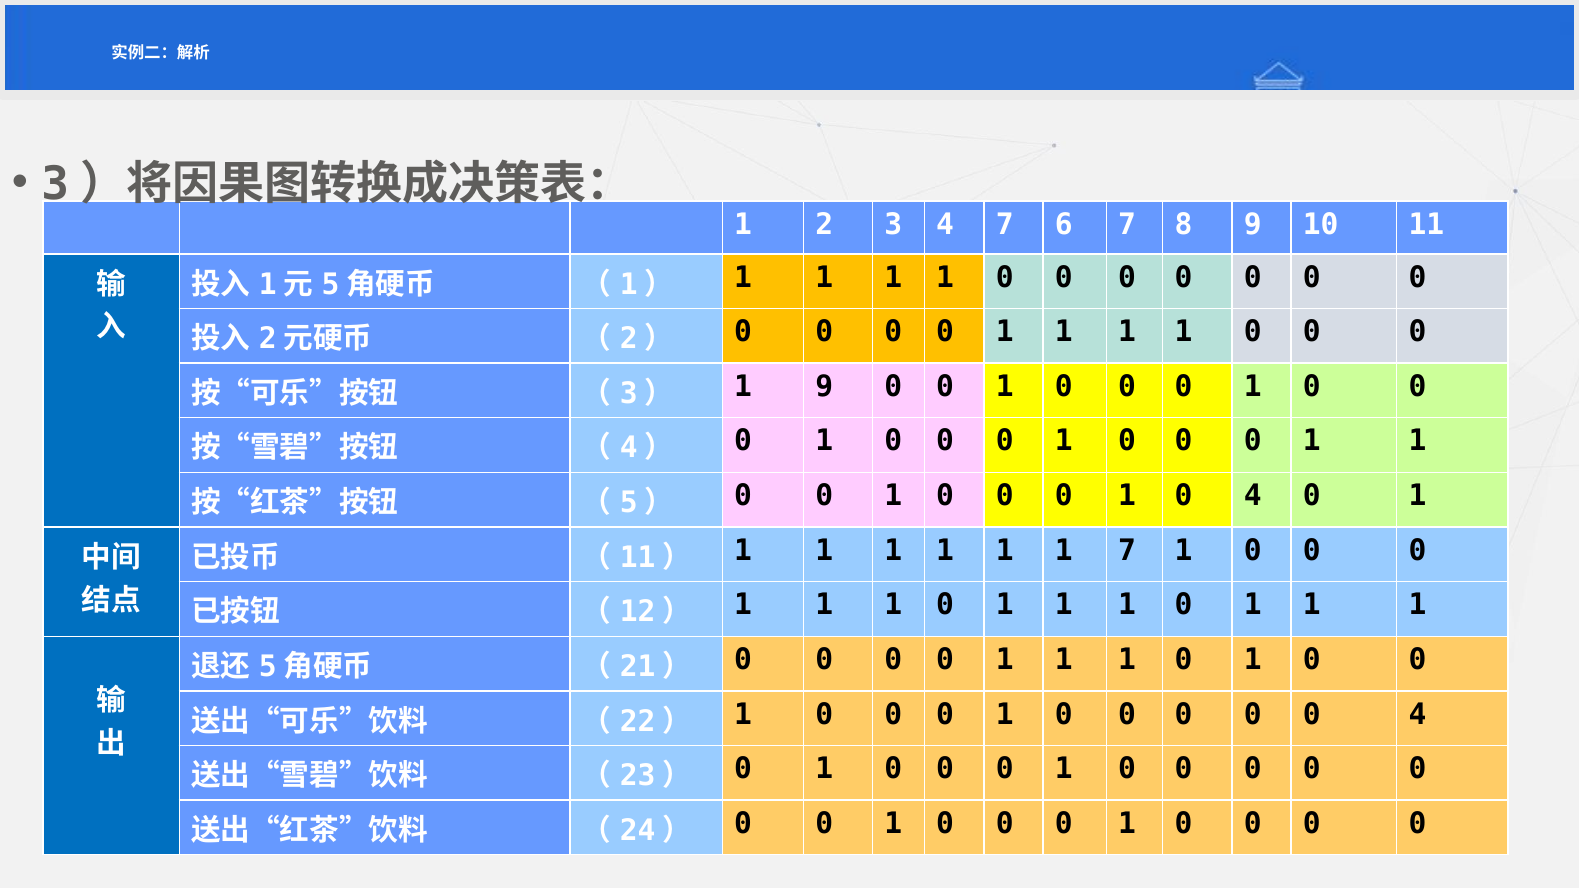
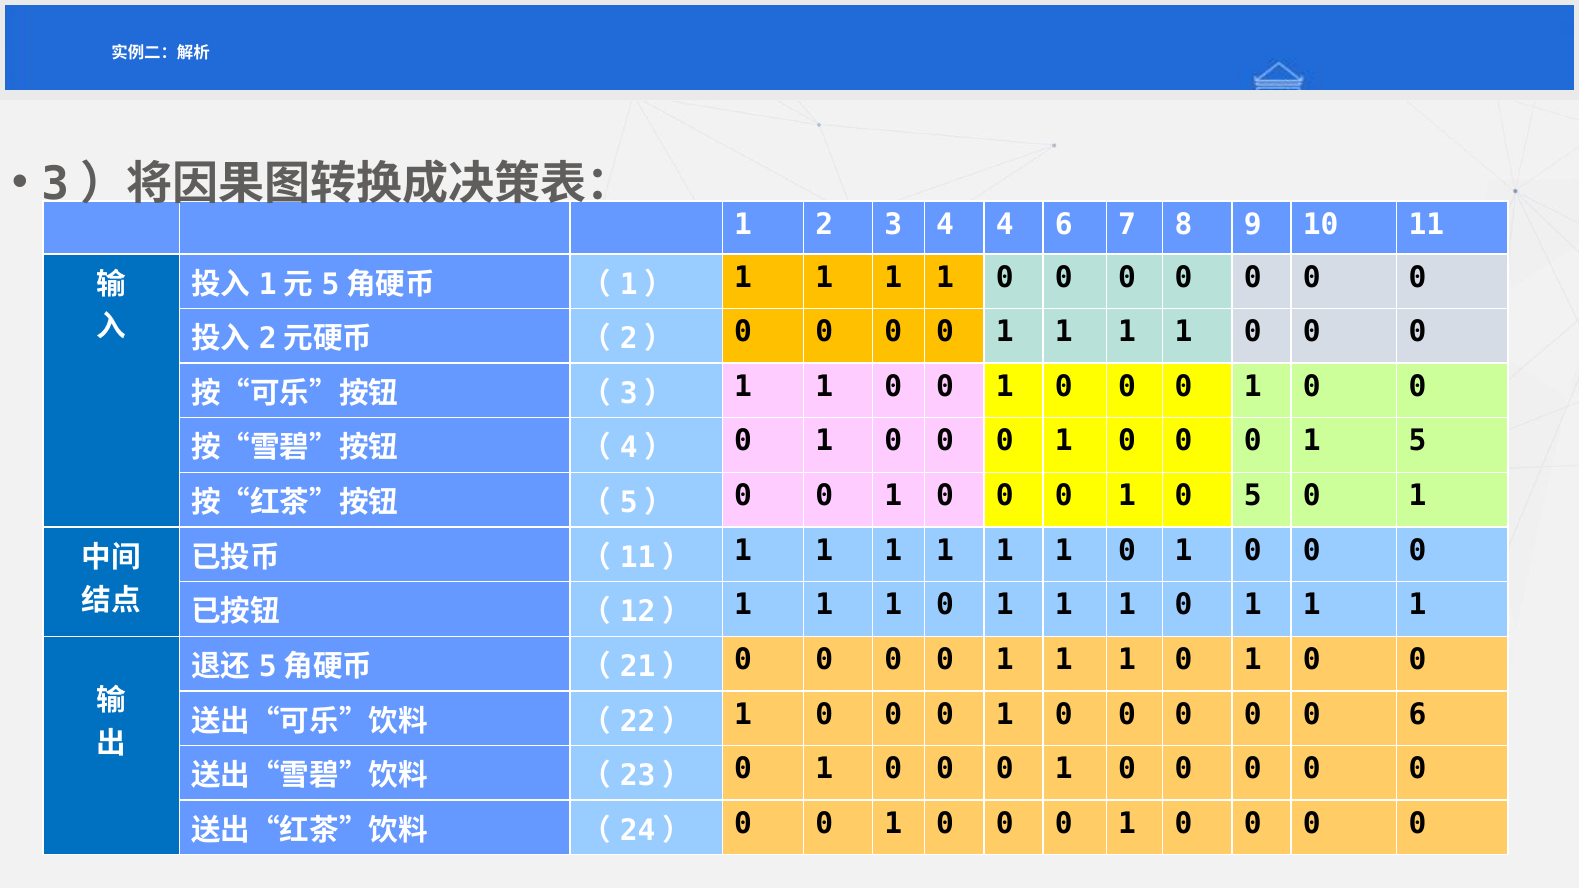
4 7: 7 -> 4 (1005, 225)
9: 9 -> 1 (824, 387)
1: 1 -> 5 (1417, 441)
1 0 4: 4 -> 5 (1253, 496)
7: 7 -> 0 (1127, 551)
0 0 4: 4 -> 6 (1417, 715)
